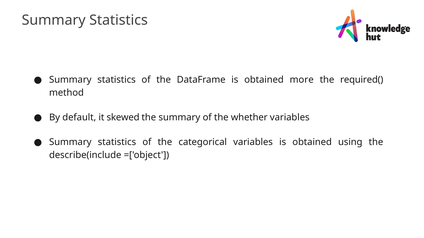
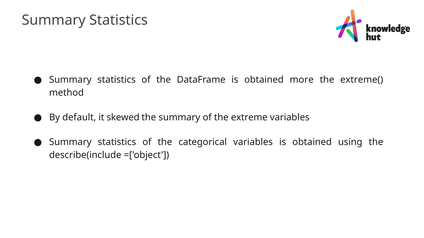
required(: required( -> extreme( (362, 80)
whether: whether -> extreme (249, 118)
